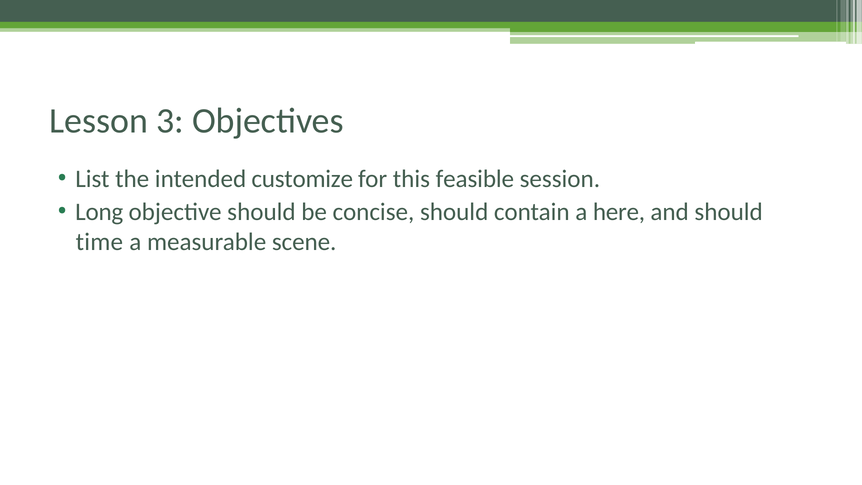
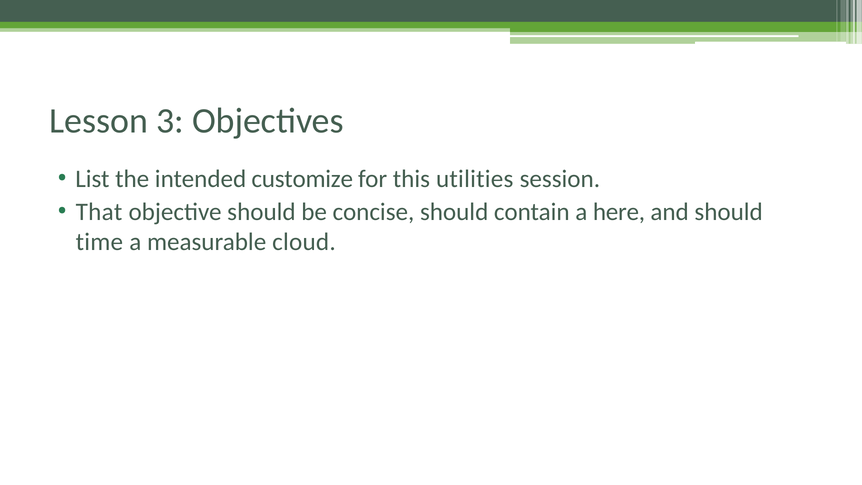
feasible: feasible -> utilities (475, 179)
Long: Long -> That (99, 212)
scene: scene -> cloud (304, 242)
